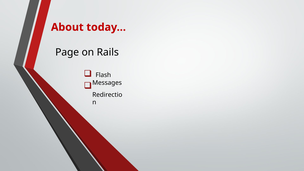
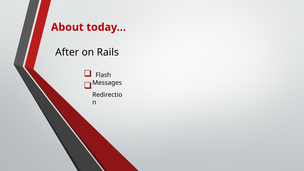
Page: Page -> After (67, 52)
